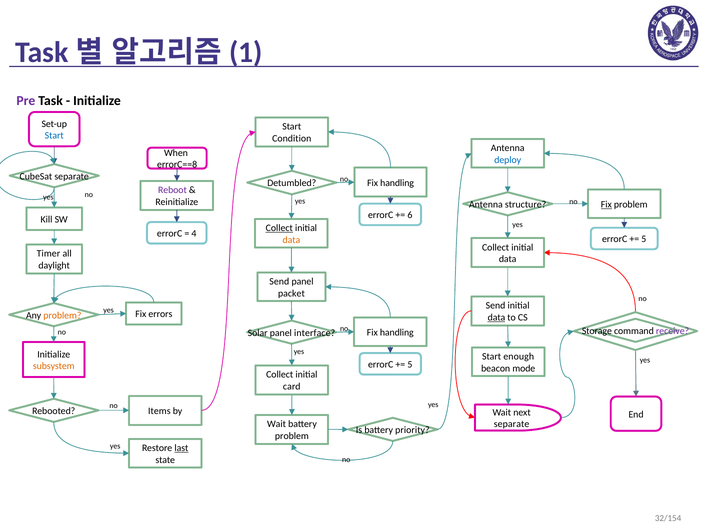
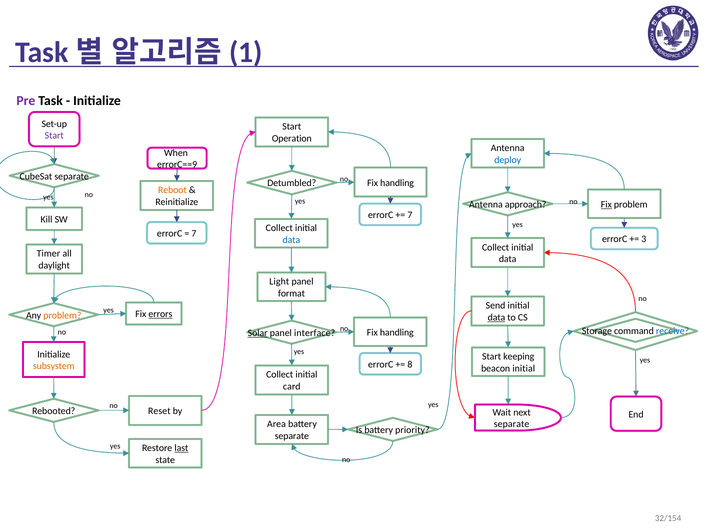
Start colour: blue -> purple (54, 136)
Condition: Condition -> Operation (292, 138)
errorC==8: errorC==8 -> errorC==9 (177, 165)
Reboot colour: purple -> orange (172, 190)
structure: structure -> approach (526, 205)
6: 6 -> 7 (410, 215)
Collect underline: present -> none (279, 228)
4: 4 -> 7 (194, 234)
5: 5 -> 3 (644, 239)
data colour: orange -> blue (291, 240)
Send: Send -> Light (279, 282)
packet: packet -> format (291, 294)
errors underline: none -> present (160, 314)
receive colour: purple -> blue (673, 331)
Solar underline: none -> present (258, 333)
enough: enough -> keeping (519, 357)
5: 5 -> 8 (410, 365)
beacon mode: mode -> initial (524, 369)
Items: Items -> Reset (159, 411)
Wait: Wait -> Area (276, 424)
problem: problem -> separate (292, 436)
